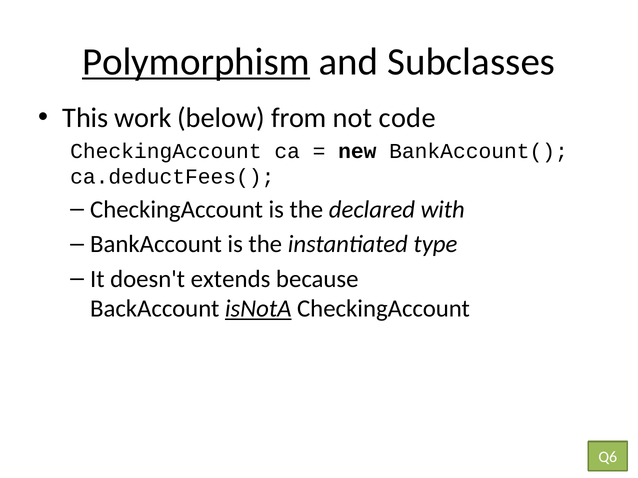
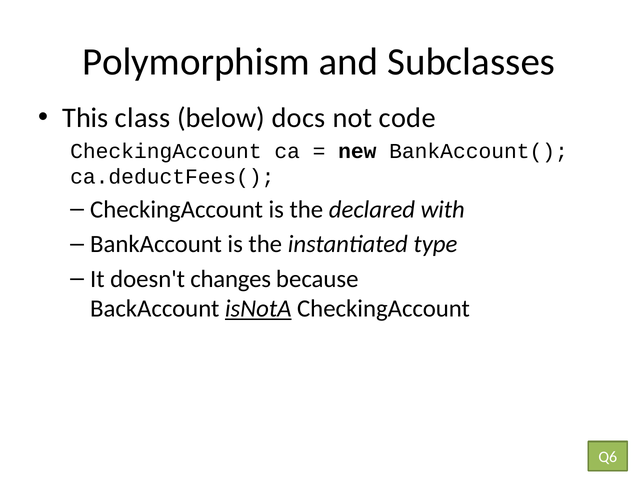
Polymorphism underline: present -> none (196, 62)
work: work -> class (143, 118)
from: from -> docs (299, 118)
extends: extends -> changes (231, 279)
